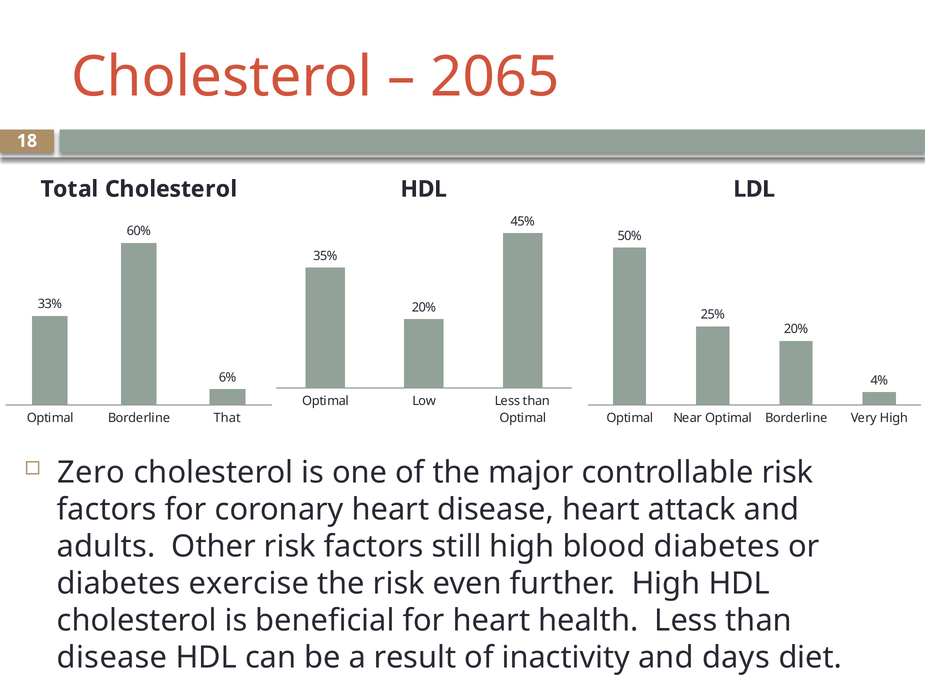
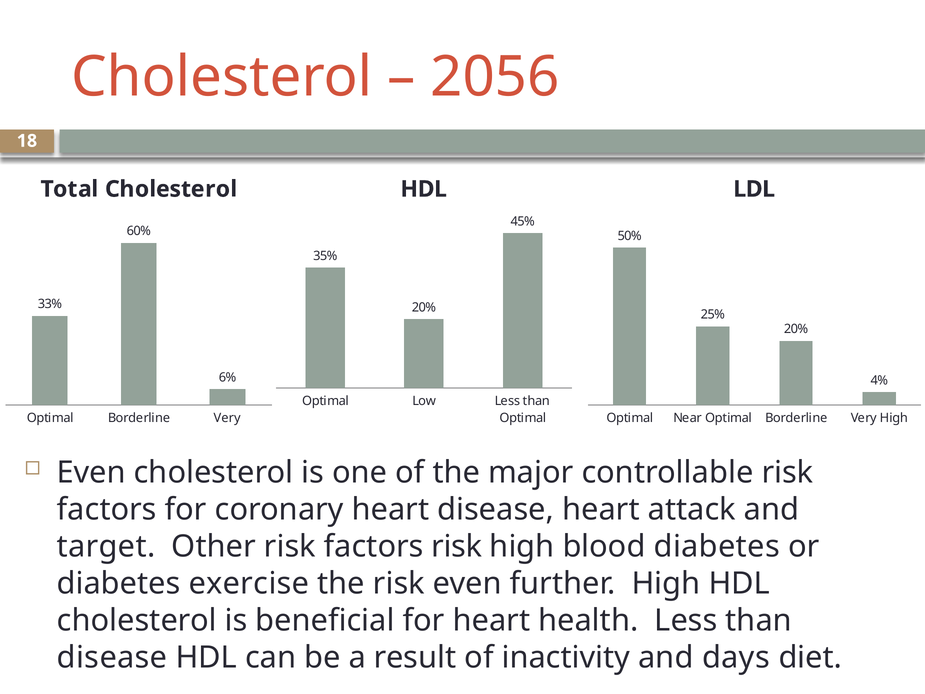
2065: 2065 -> 2056 (495, 77)
That: That -> Very (227, 418)
Zero: Zero -> Even (91, 472)
adults: adults -> target (106, 546)
factors still: still -> risk (457, 546)
